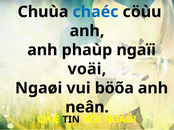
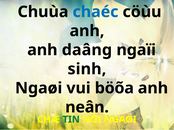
phaùp: phaùp -> daâng (87, 50)
voäi: voäi -> sinh (87, 69)
TIN colour: black -> green (71, 120)
